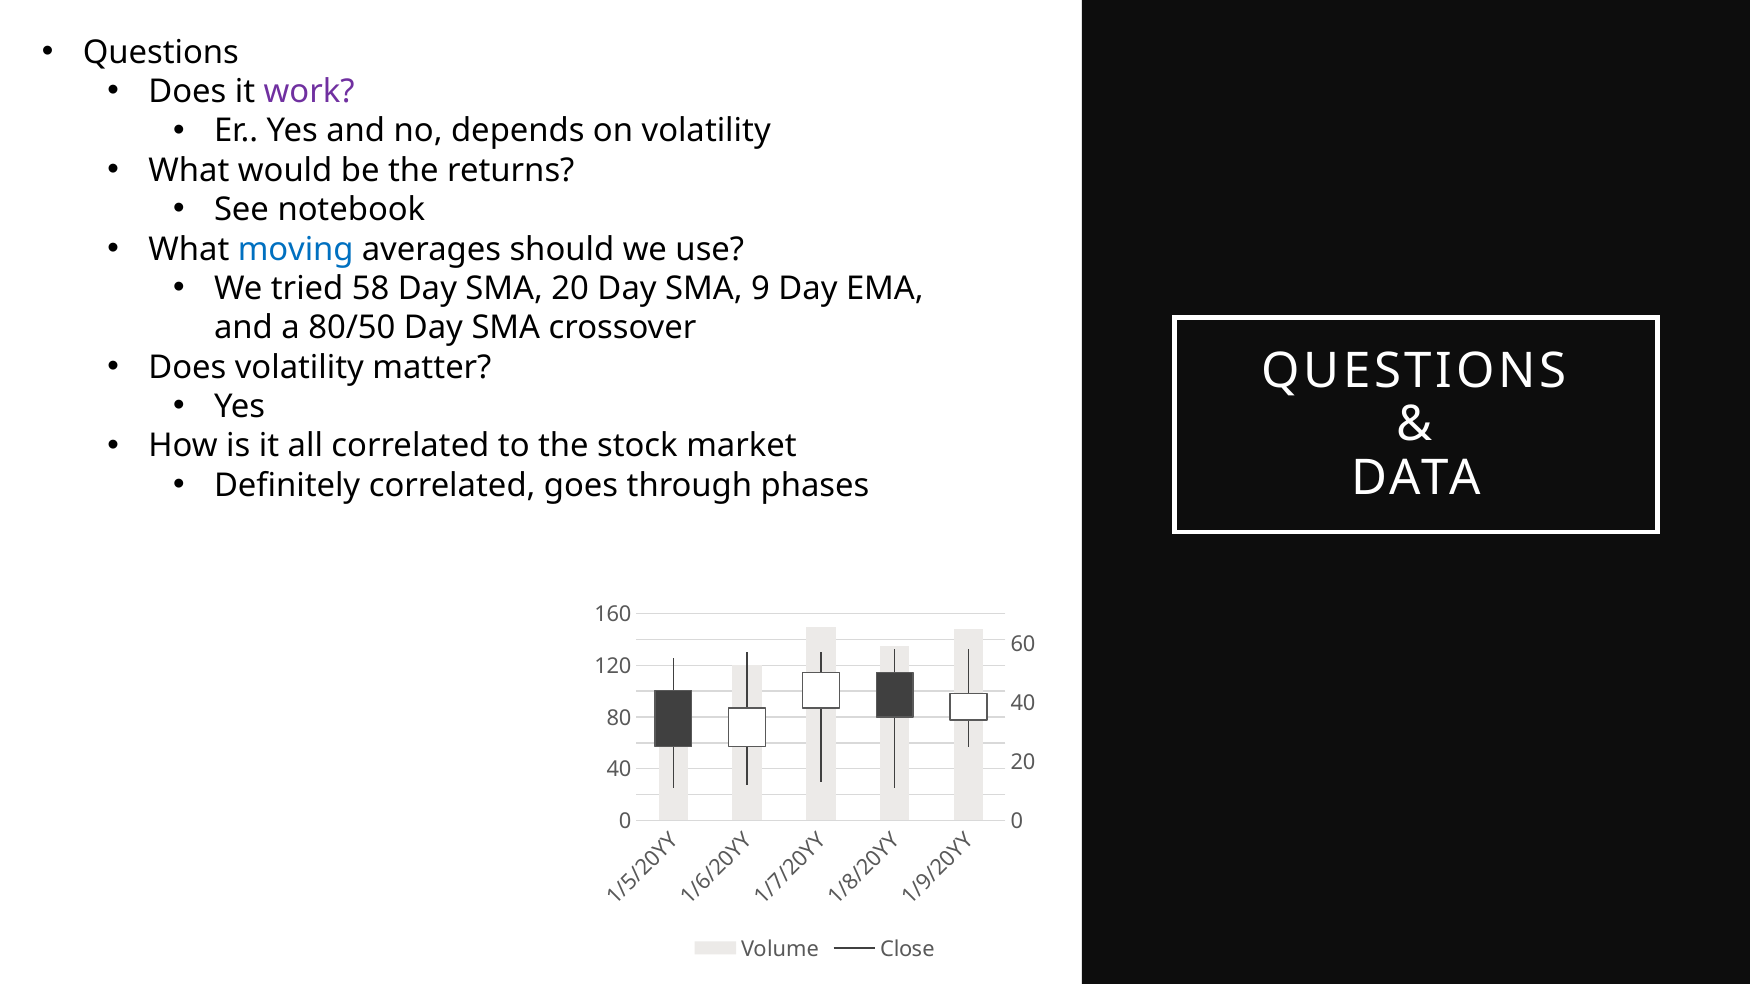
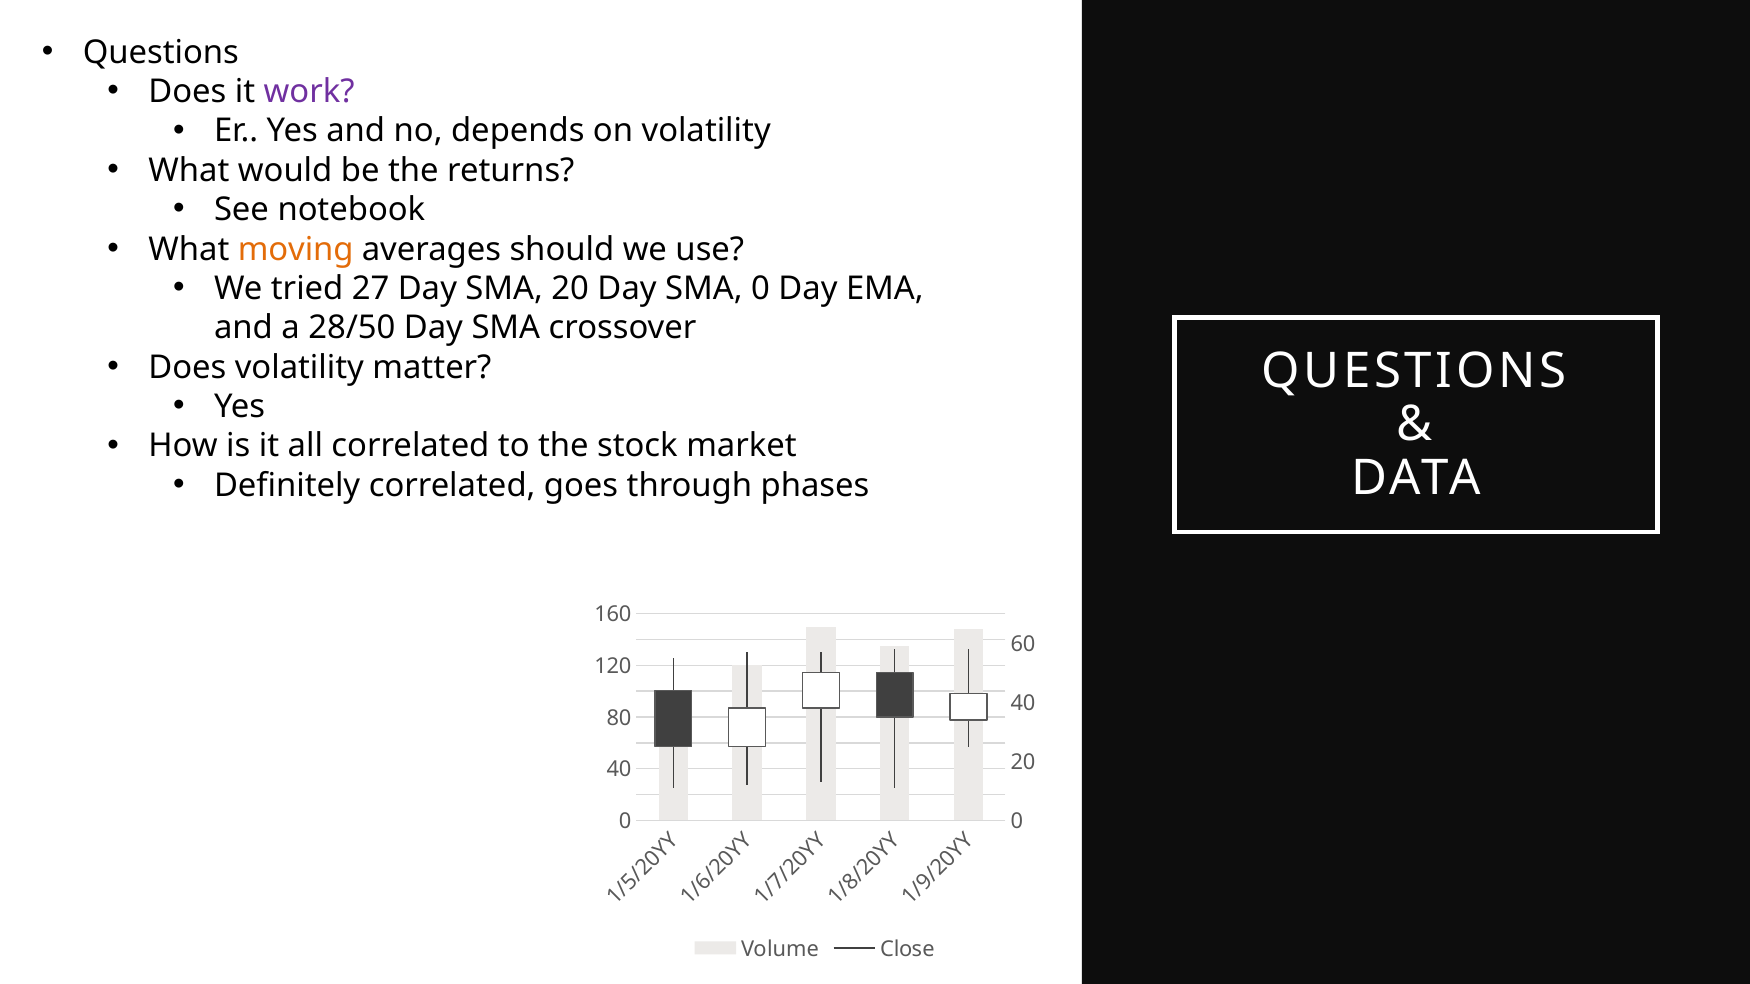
moving colour: blue -> orange (296, 249)
58: 58 -> 27 (371, 289)
SMA 9: 9 -> 0 (761, 289)
80/50: 80/50 -> 28/50 (352, 328)
